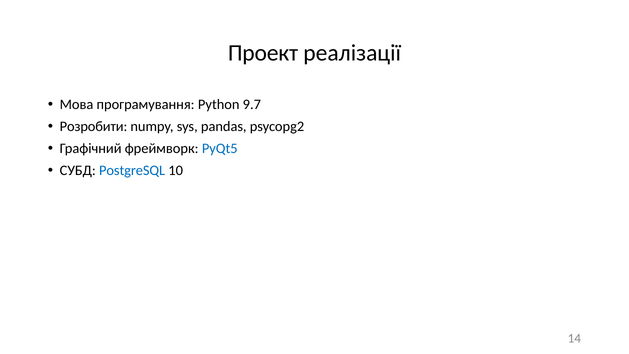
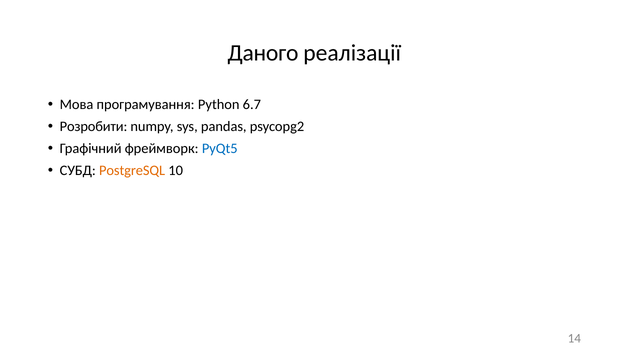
Проект: Проект -> Даного (263, 53)
9.7: 9.7 -> 6.7 (252, 104)
PostgreSQL colour: blue -> orange (132, 171)
